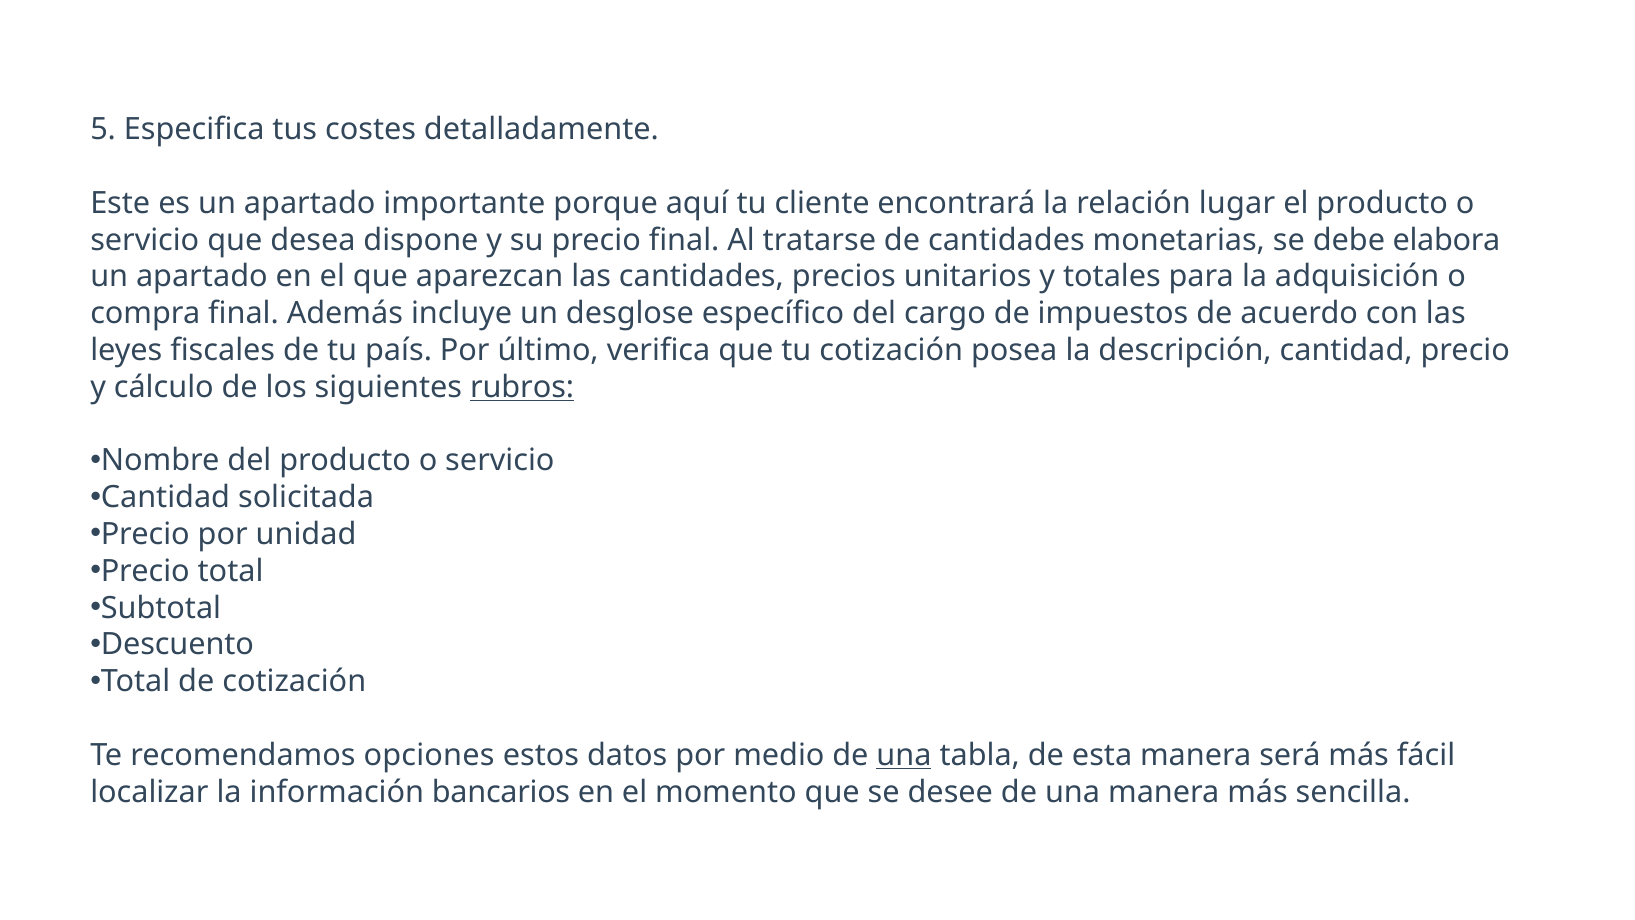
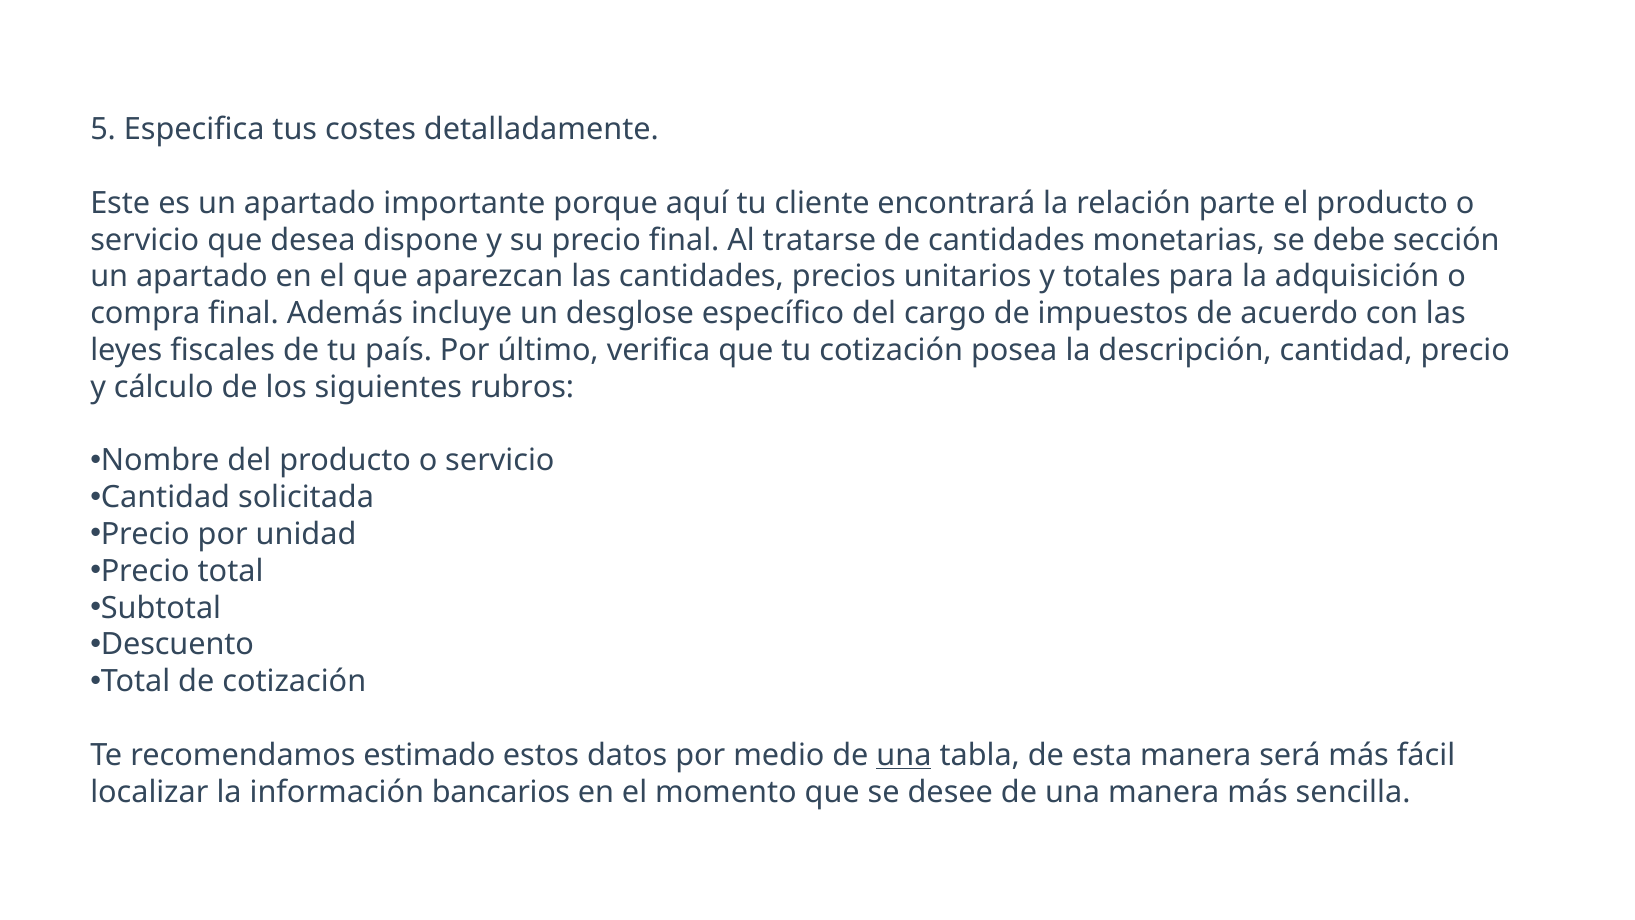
lugar: lugar -> parte (1237, 203)
elabora: elabora -> sección (1446, 240)
rubros underline: present -> none (522, 387)
opciones: opciones -> estimado (429, 755)
